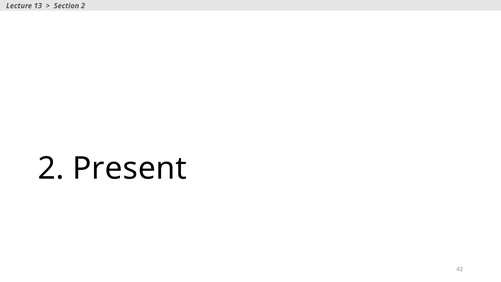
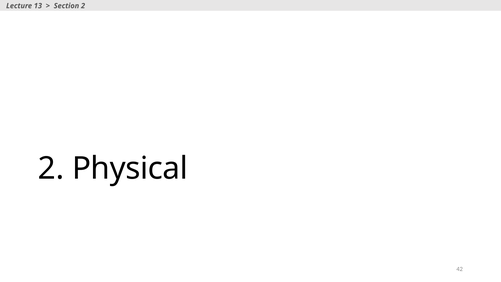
Present: Present -> Physical (130, 168)
